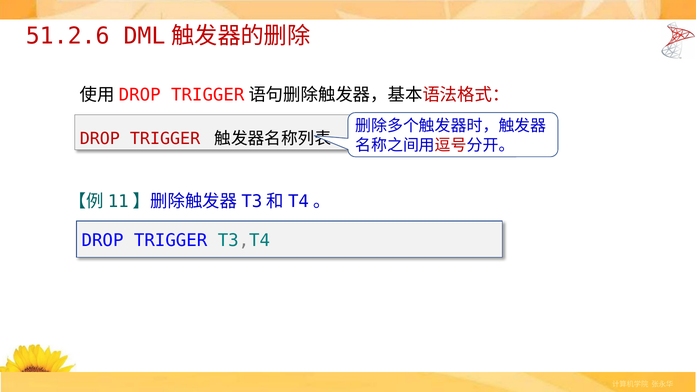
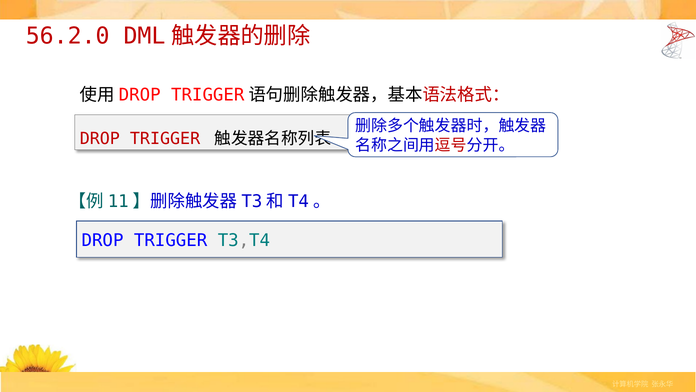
51.2.6: 51.2.6 -> 56.2.0 (68, 36)
